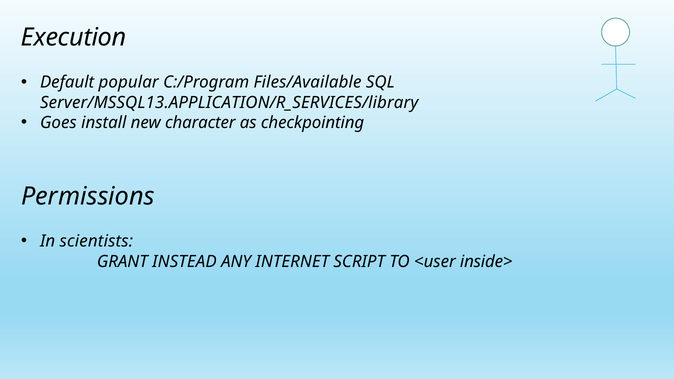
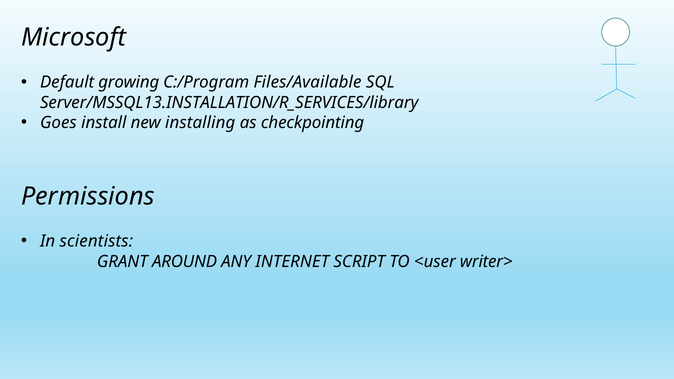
Execution: Execution -> Microsoft (74, 38)
popular: popular -> growing (129, 82)
Server/MSSQL13.APPLICATION/R_SERVICES/library: Server/MSSQL13.APPLICATION/R_SERVICES/library -> Server/MSSQL13.INSTALLATION/R_SERVICES/library (229, 103)
character: character -> installing (200, 123)
INSTEAD: INSTEAD -> AROUND (185, 262)
inside>: inside> -> writer> (486, 262)
